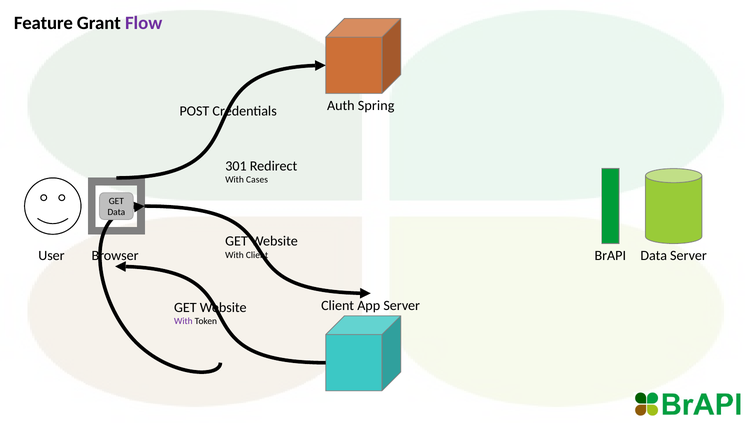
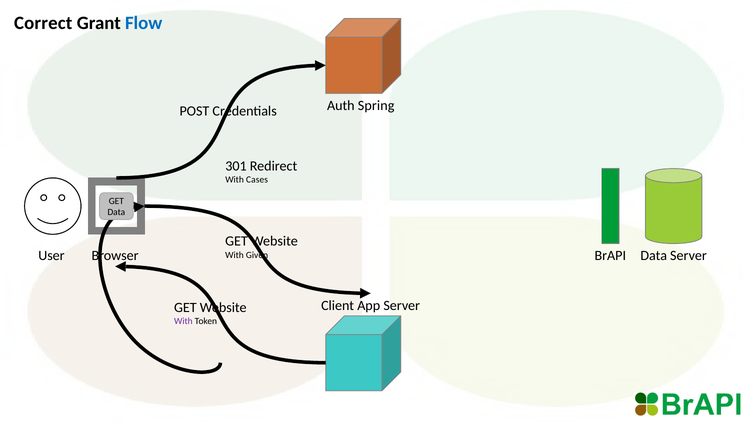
Feature: Feature -> Correct (43, 23)
Flow colour: purple -> blue (144, 23)
With Client: Client -> Given (257, 255)
